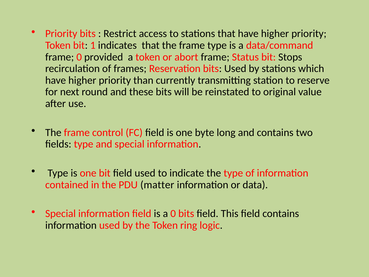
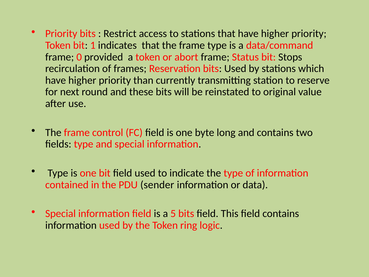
matter: matter -> sender (157, 185)
a 0: 0 -> 5 (173, 213)
